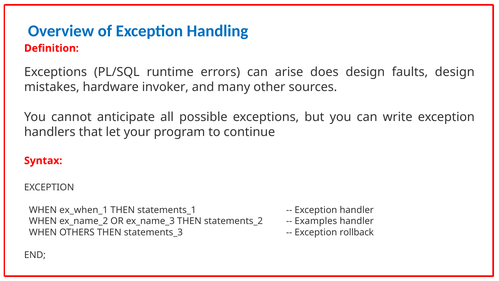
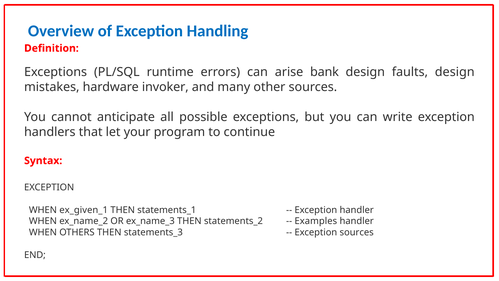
does: does -> bank (325, 72)
ex_when_1: ex_when_1 -> ex_given_1 (84, 210)
Exception rollback: rollback -> sources (357, 232)
